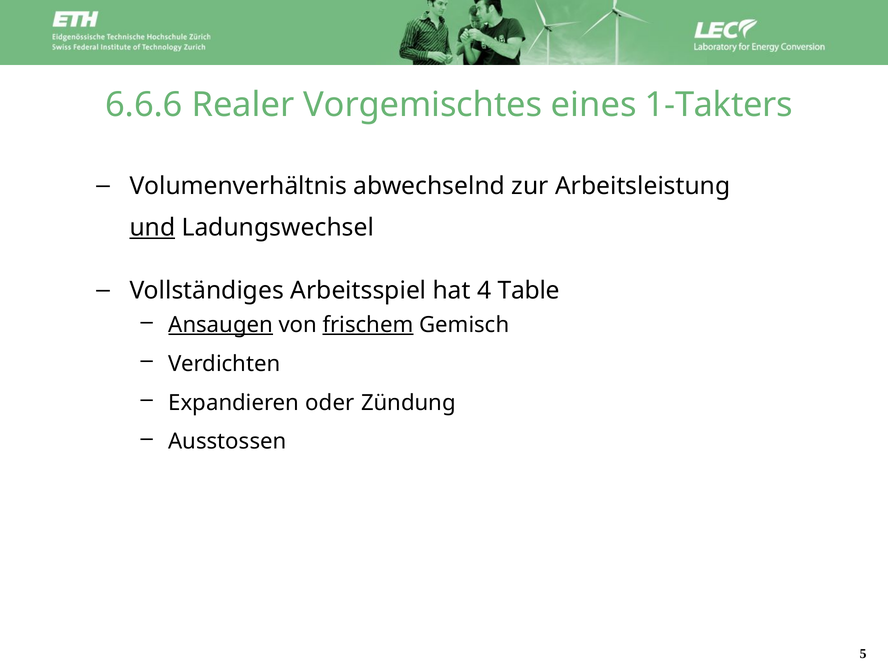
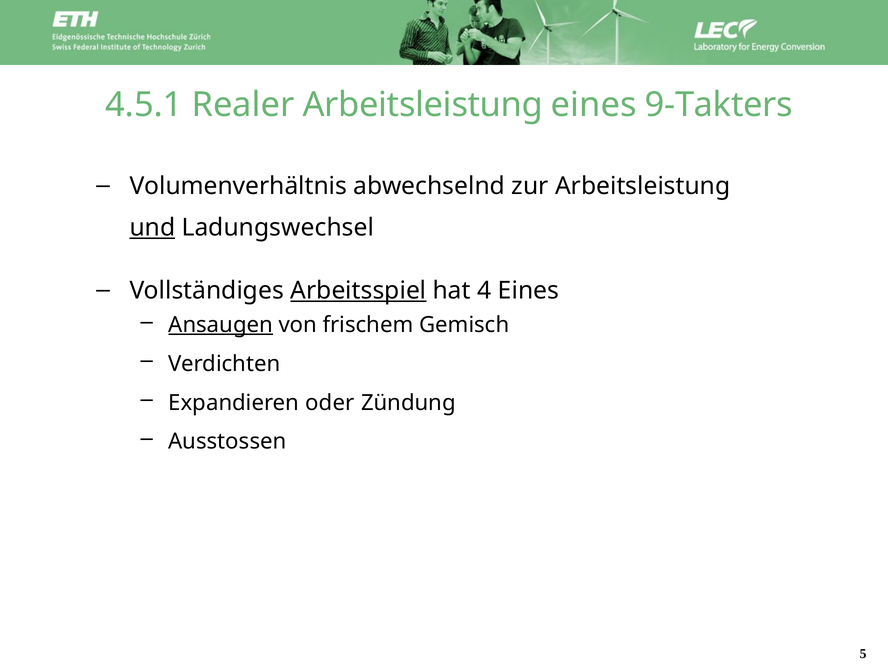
6.6.6: 6.6.6 -> 4.5.1 (144, 105)
Realer Vorgemischtes: Vorgemischtes -> Arbeitsleistung (423, 105)
1-Takters: 1-Takters -> 9-Takters (719, 105)
Arbeitsspiel underline: none -> present (358, 291)
4 Table: Table -> Eines (529, 291)
frischem underline: present -> none (368, 325)
